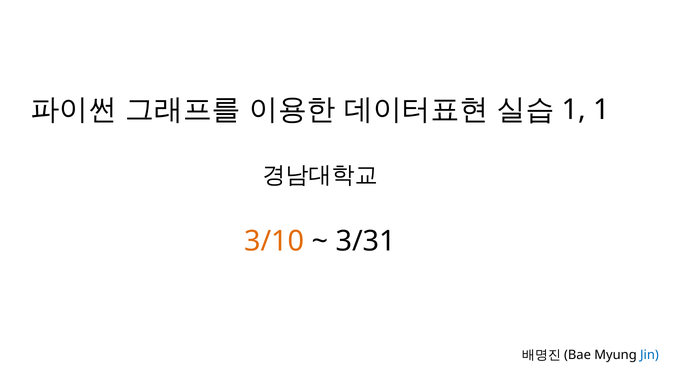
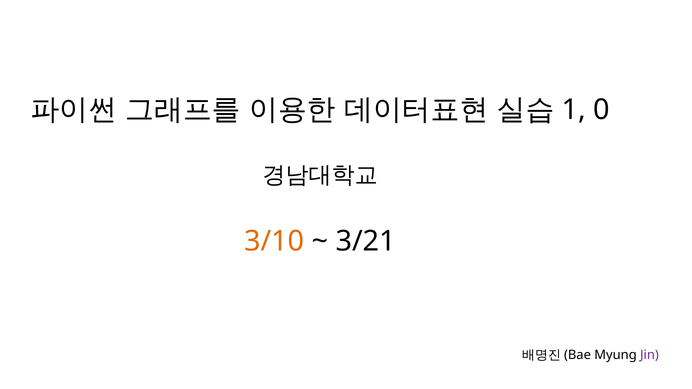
1: 1 -> 0 (601, 110)
3/31: 3/31 -> 3/21 (366, 241)
Jin colour: blue -> purple (649, 355)
